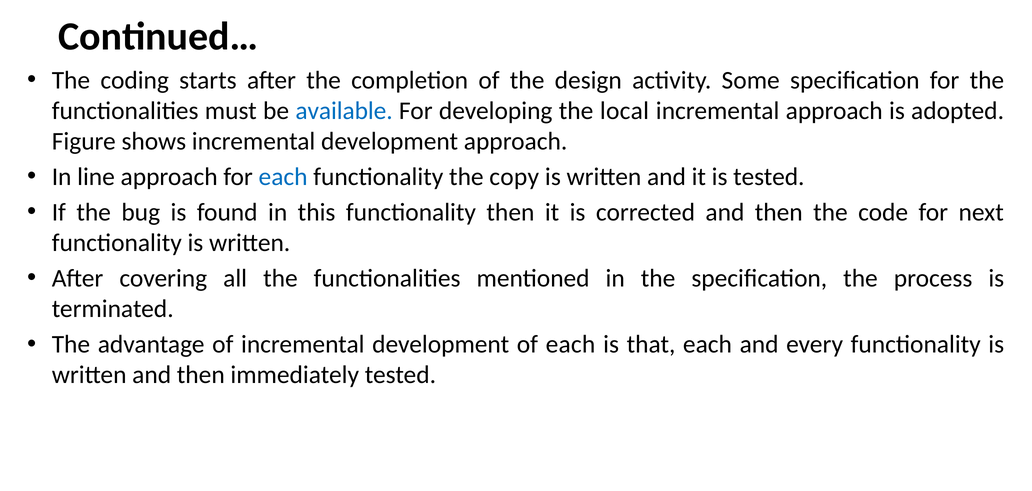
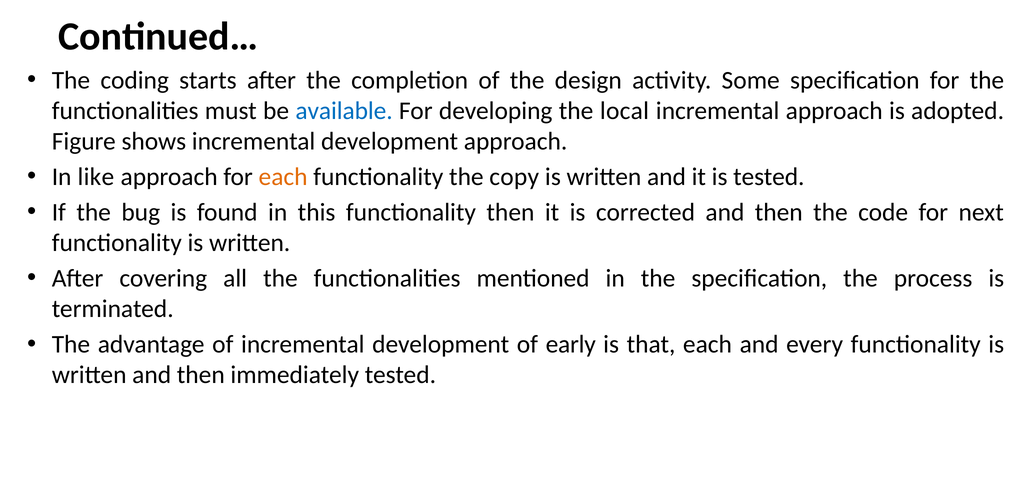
line: line -> like (96, 177)
each colour: blue -> orange (283, 177)
of each: each -> early (571, 345)
